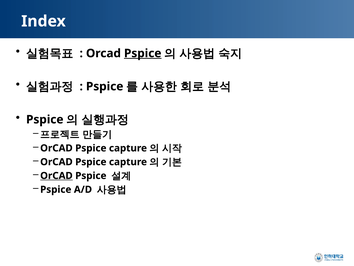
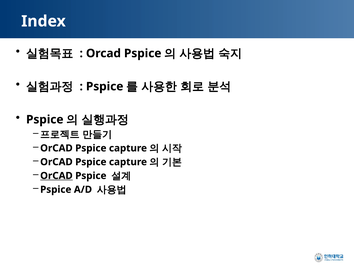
Pspice underline: present -> none (143, 53)
